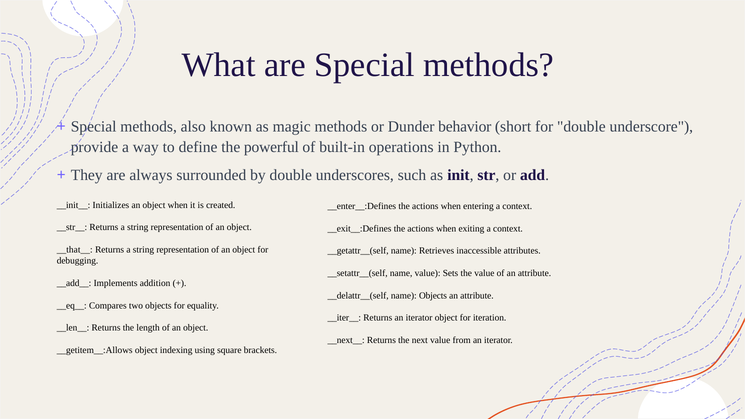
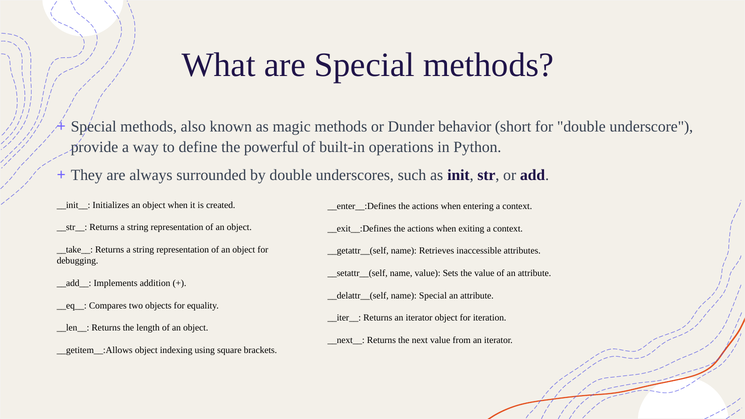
__that__: __that__ -> __take__ (75, 250)
name Objects: Objects -> Special (433, 296)
